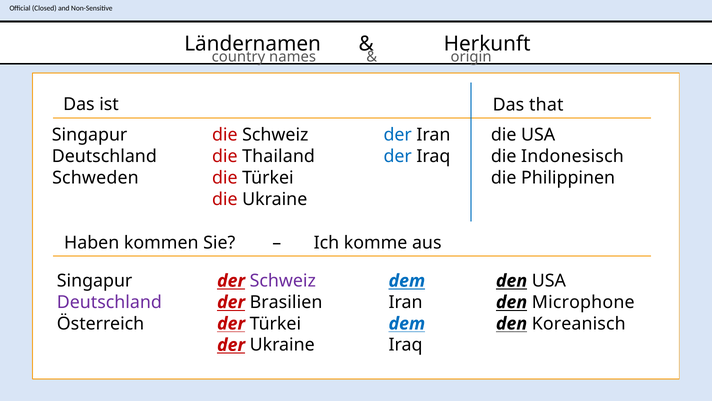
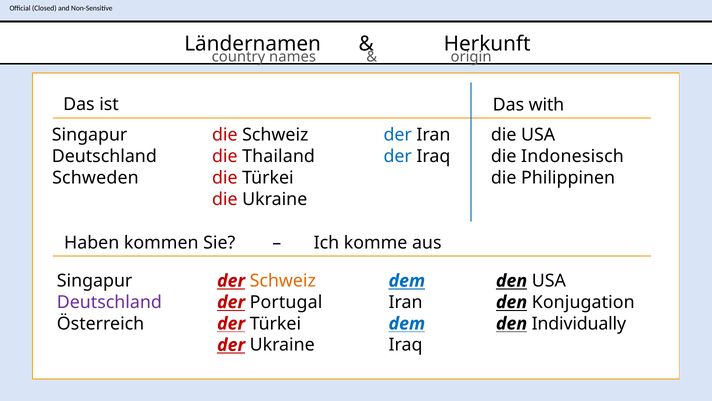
that: that -> with (546, 105)
Schweiz colour: purple -> orange (283, 281)
Brasilien: Brasilien -> Portugal (286, 302)
Microphone: Microphone -> Konjugation (583, 302)
Koreanisch: Koreanisch -> Individually (579, 323)
